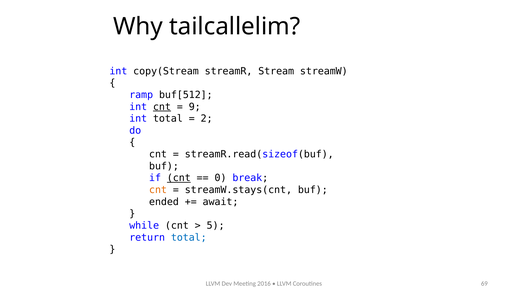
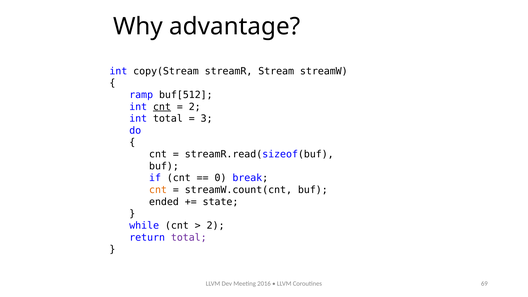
tailcallelim: tailcallelim -> advantage (235, 27)
9: 9 -> 2 (195, 107)
2: 2 -> 3 (207, 119)
cnt underline: present -> none (179, 178)
streamW.stays(cnt: streamW.stays(cnt -> streamW.count(cnt (238, 190)
await: await -> state (221, 202)
5: 5 -> 2 (216, 226)
total colour: blue -> purple (189, 237)
